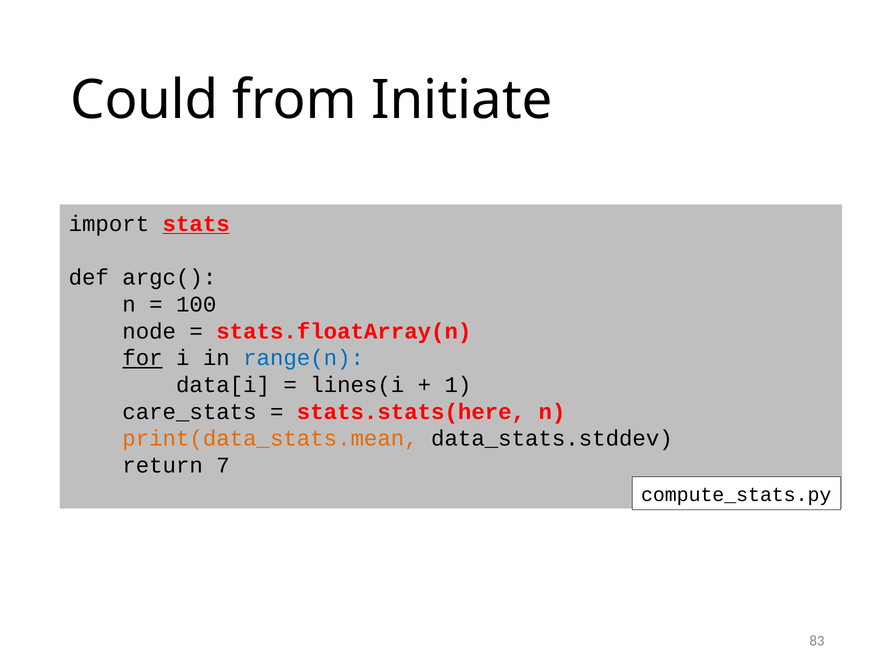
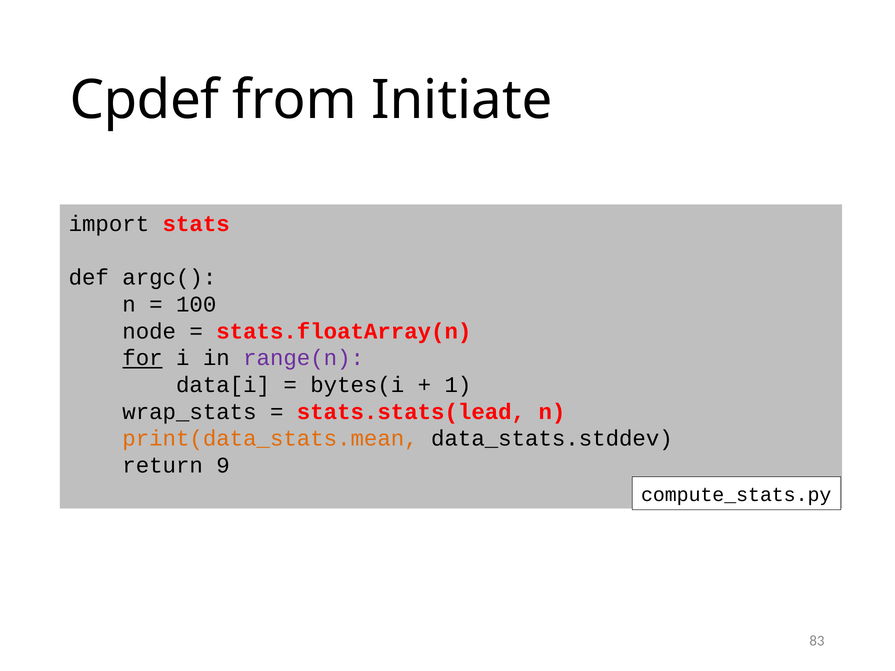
Could: Could -> Cpdef (145, 100)
stats underline: present -> none (196, 224)
range(n colour: blue -> purple (304, 358)
lines(i: lines(i -> bytes(i (357, 385)
care_stats: care_stats -> wrap_stats (189, 412)
stats.stats(here: stats.stats(here -> stats.stats(lead (411, 412)
7: 7 -> 9 (223, 466)
